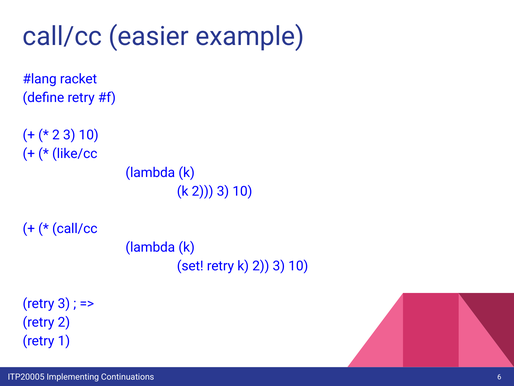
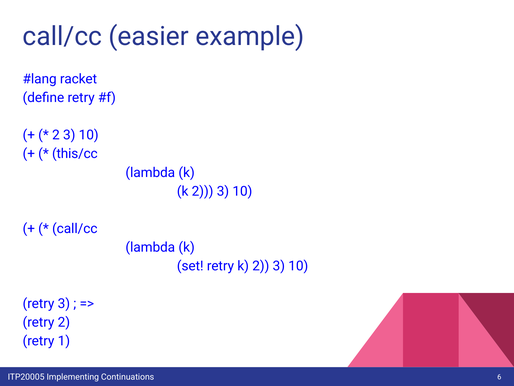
like/cc: like/cc -> this/cc (75, 154)
